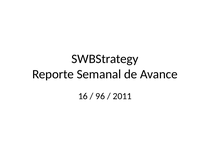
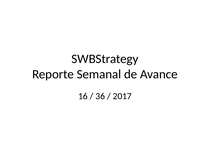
96: 96 -> 36 (100, 97)
2011: 2011 -> 2017 (122, 97)
